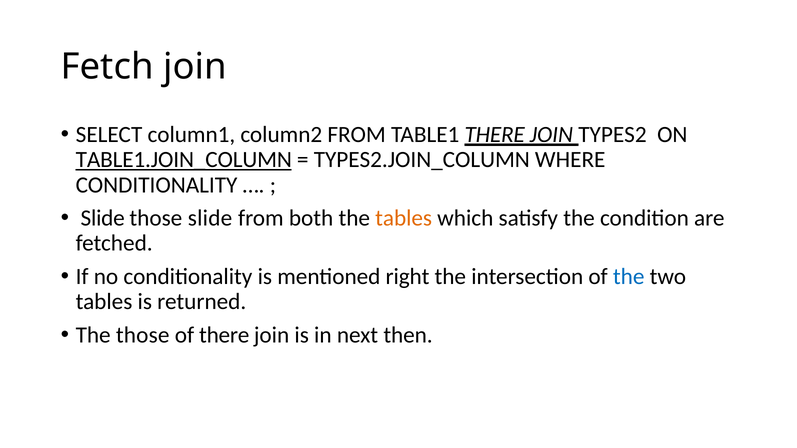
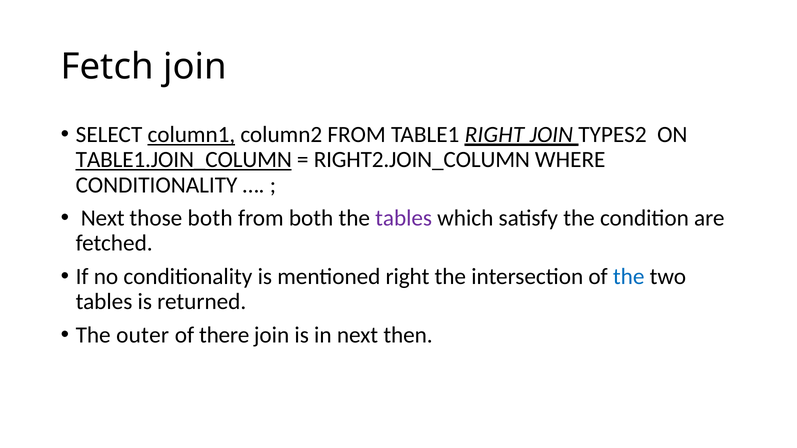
column1 underline: none -> present (191, 135)
TABLE1 THERE: THERE -> RIGHT (494, 135)
TYPES2.JOIN_COLUMN: TYPES2.JOIN_COLUMN -> RIGHT2.JOIN_COLUMN (422, 160)
Slide: Slide -> Next (103, 218)
those slide: slide -> both (210, 218)
tables colour: orange -> purple (404, 218)
The those: those -> outer (143, 335)
